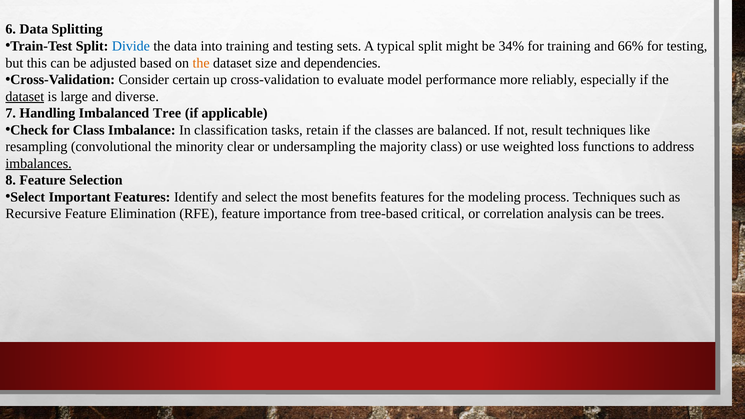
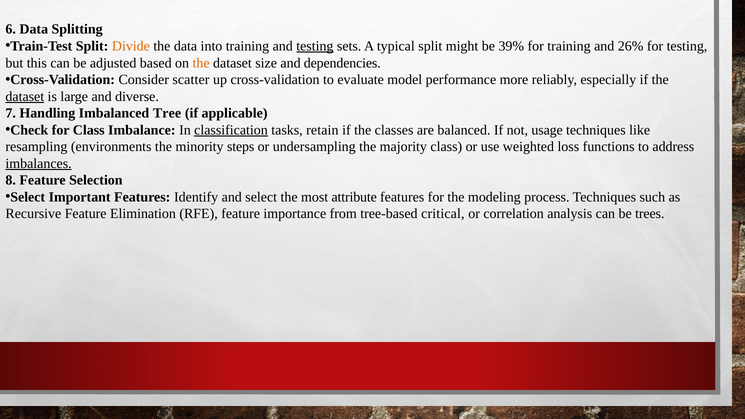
Divide colour: blue -> orange (131, 46)
testing underline: none -> present (315, 46)
34%: 34% -> 39% (511, 46)
66%: 66% -> 26% (631, 46)
certain: certain -> scatter (191, 80)
classification underline: none -> present (231, 130)
result: result -> usage (547, 130)
convolutional: convolutional -> environments (111, 147)
clear: clear -> steps (241, 147)
benefits: benefits -> attribute (354, 197)
